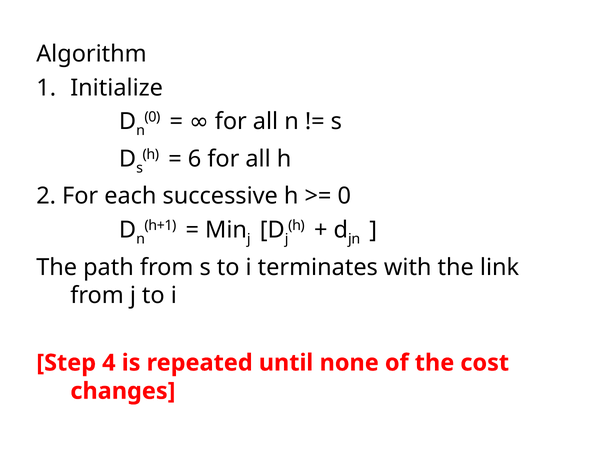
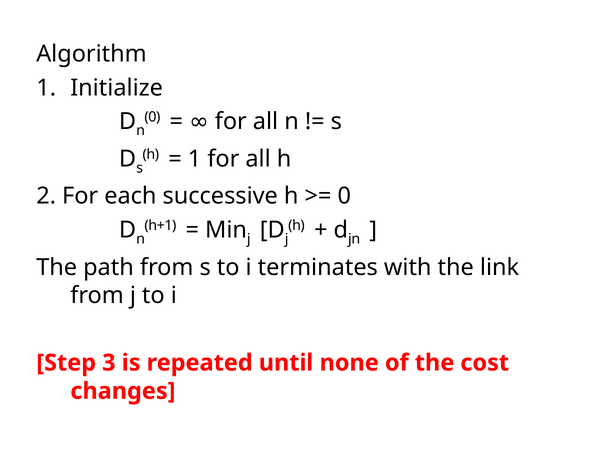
6: 6 -> 1 (195, 159)
4: 4 -> 3 (109, 363)
